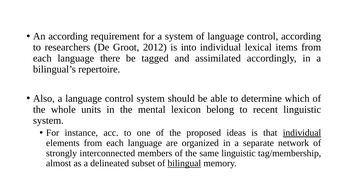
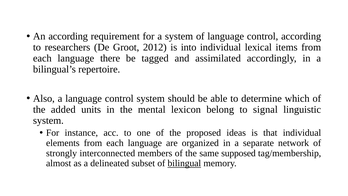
whole: whole -> added (63, 109)
recent: recent -> signal (265, 109)
individual underline: present -> none (302, 133)
same linguistic: linguistic -> supposed (238, 153)
